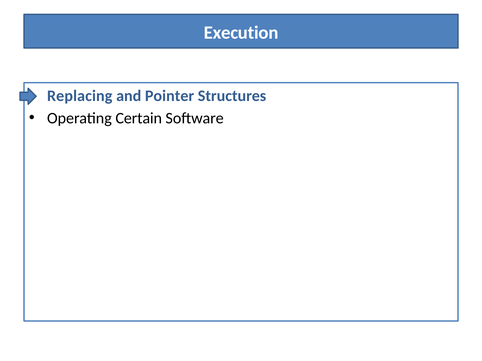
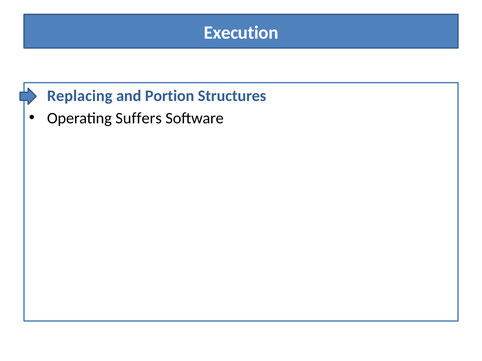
Pointer: Pointer -> Portion (170, 96)
Certain: Certain -> Suffers (139, 118)
